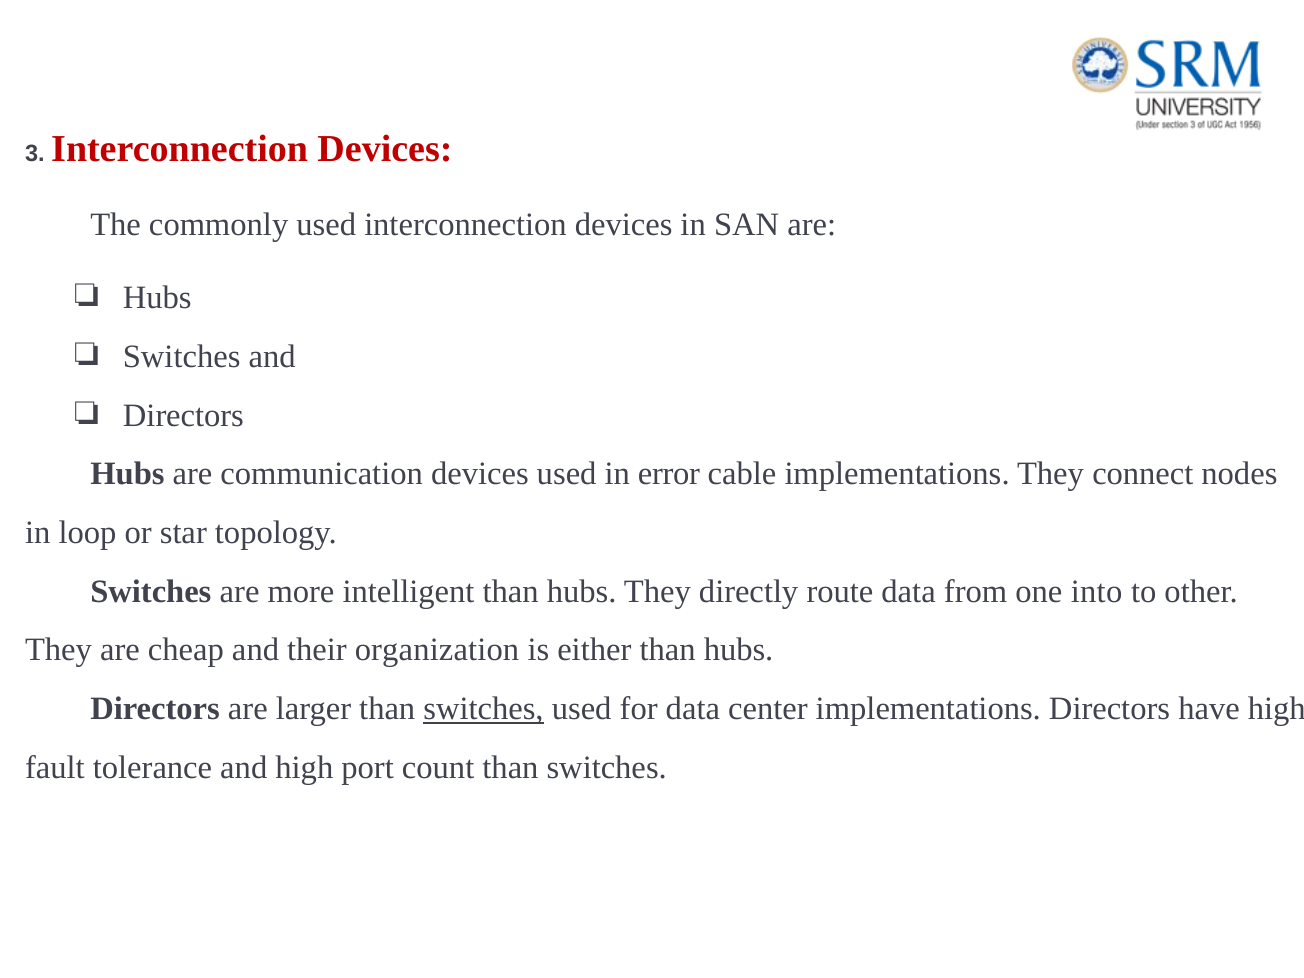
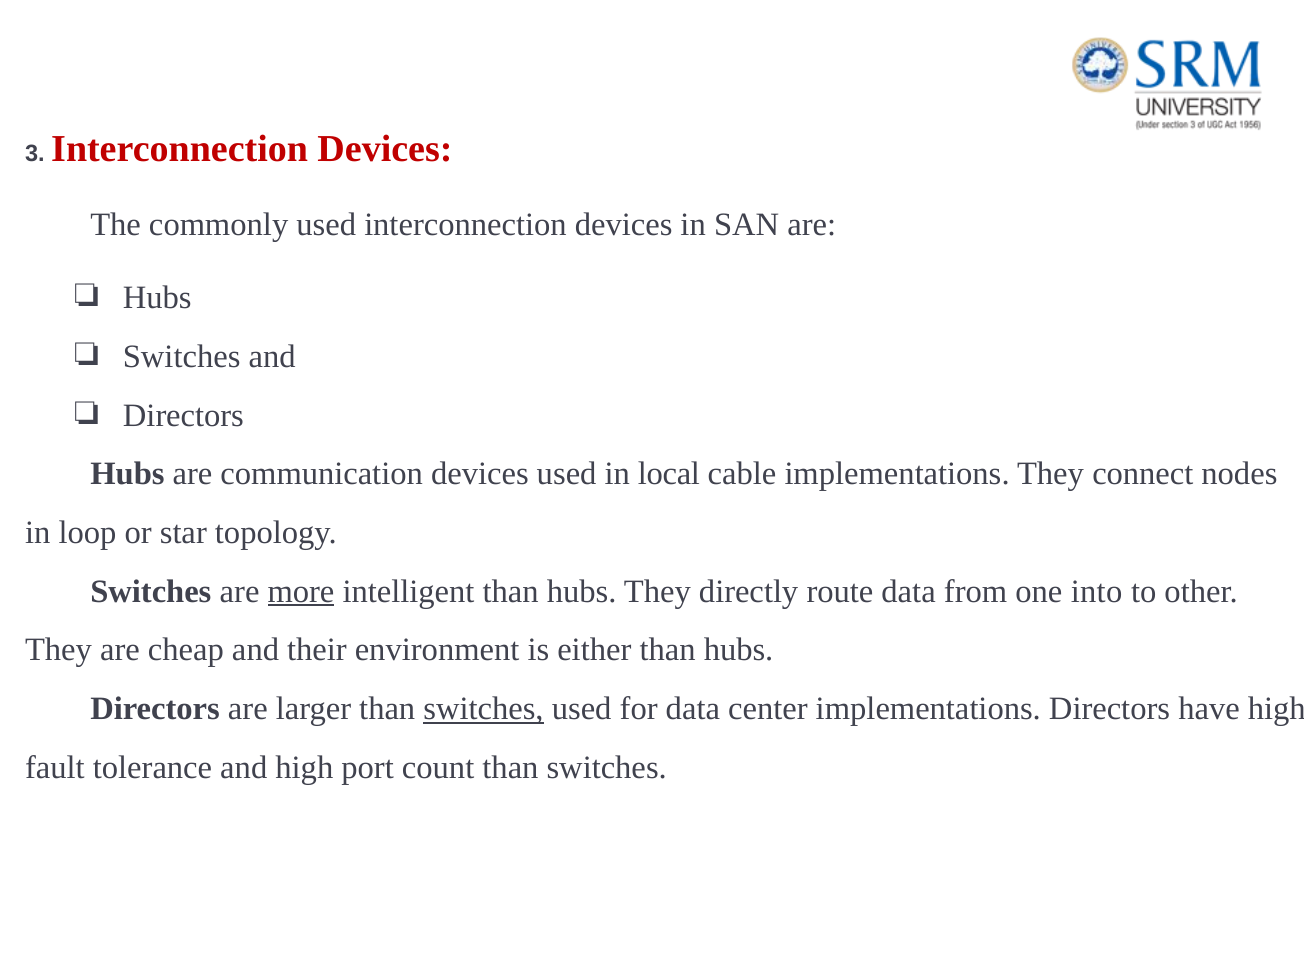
error: error -> local (669, 474)
more underline: none -> present (301, 591)
organization: organization -> environment (437, 650)
